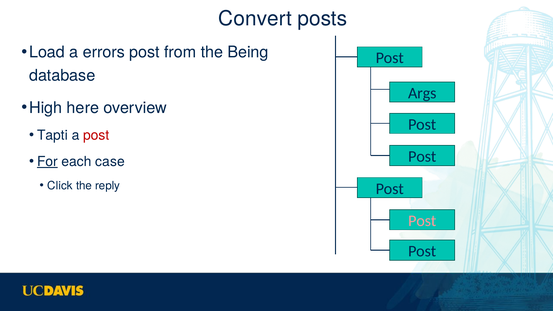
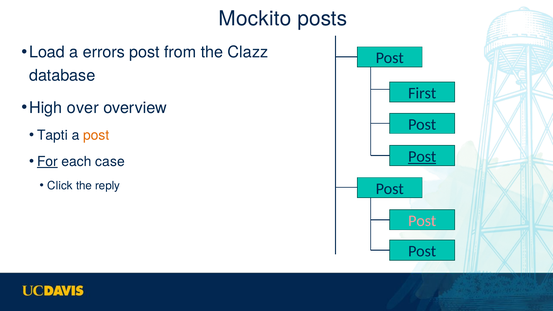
Convert: Convert -> Mockito (255, 18)
Being: Being -> Clazz (248, 52)
Args: Args -> First (422, 93)
here: here -> over (83, 108)
post colour: red -> orange (96, 135)
Post underline: none -> present (422, 157)
